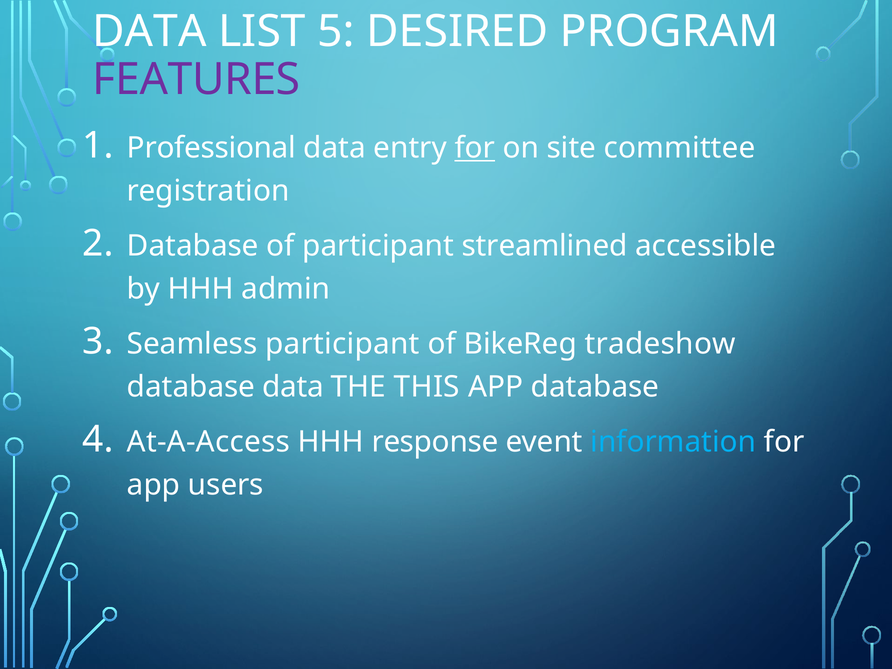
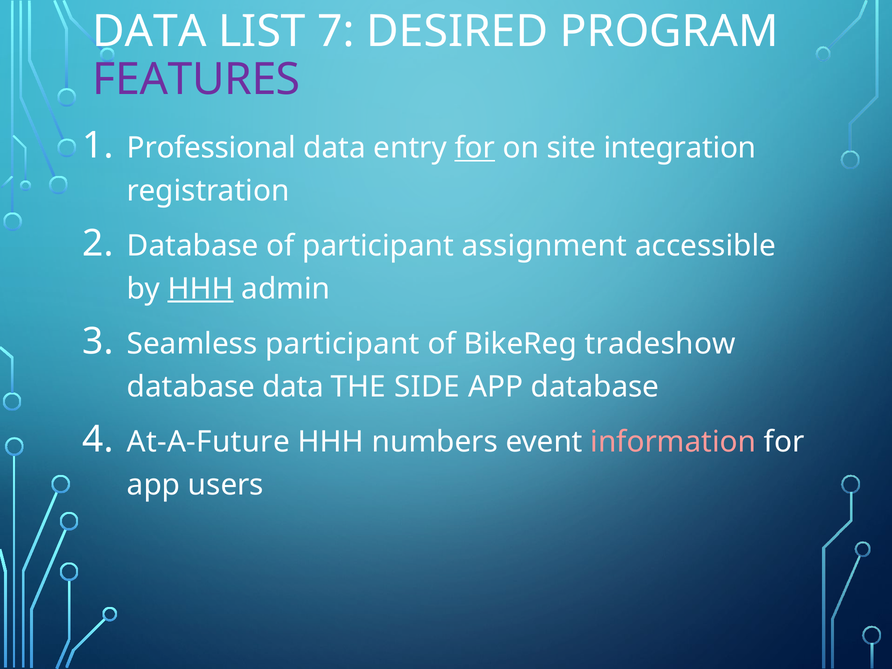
5: 5 -> 7 (336, 31)
committee: committee -> integration (680, 148)
streamlined: streamlined -> assignment (544, 246)
HHH underline: none -> present (201, 289)
THIS: THIS -> SIDE (427, 387)
At-A-Access: At-A-Access -> At-A-Future (208, 442)
response: response -> numbers (435, 442)
information colour: light blue -> pink (673, 442)
